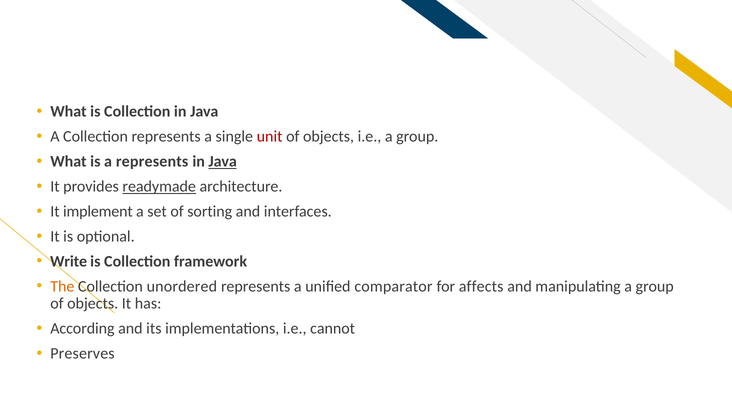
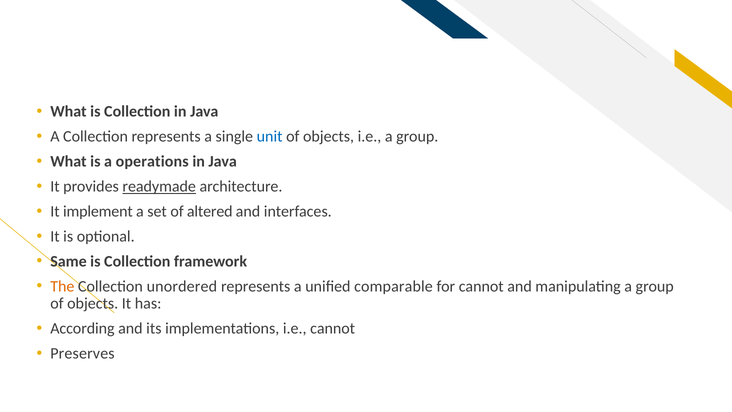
unit colour: red -> blue (270, 137)
a represents: represents -> operations (152, 161)
Java underline: present -> none (223, 161)
sorting: sorting -> altered (210, 211)
Write: Write -> Same (68, 261)
comparator: comparator -> comparable (393, 286)
for affects: affects -> cannot (481, 286)
